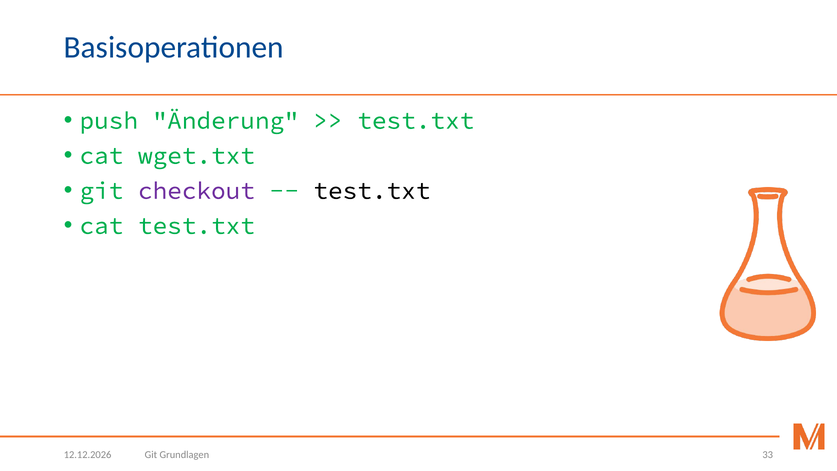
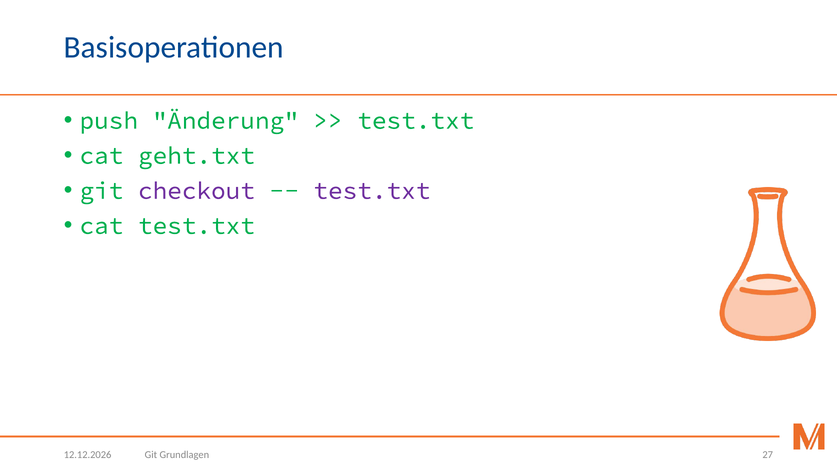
wget.txt: wget.txt -> geht.txt (196, 156)
test.txt colour: black -> purple (372, 191)
33: 33 -> 27 (768, 455)
